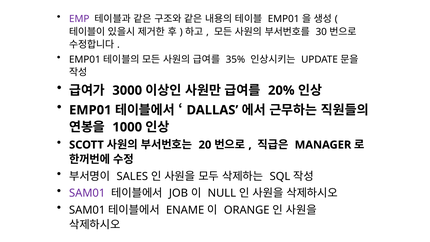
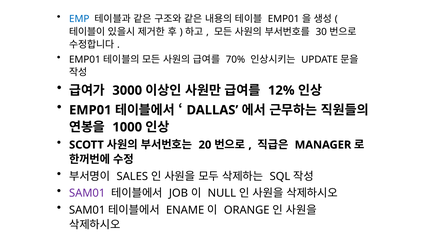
EMP colour: purple -> blue (79, 19)
35%: 35% -> 70% (235, 59)
20%: 20% -> 12% (281, 90)
